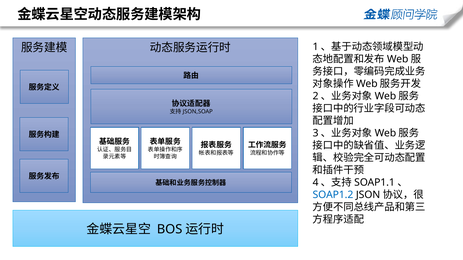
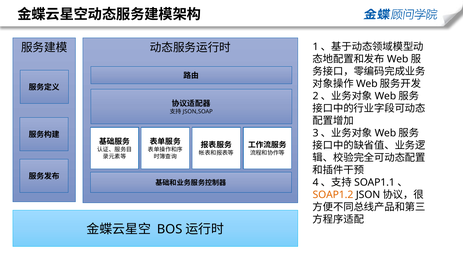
SOAP1.2 colour: blue -> orange (333, 195)
